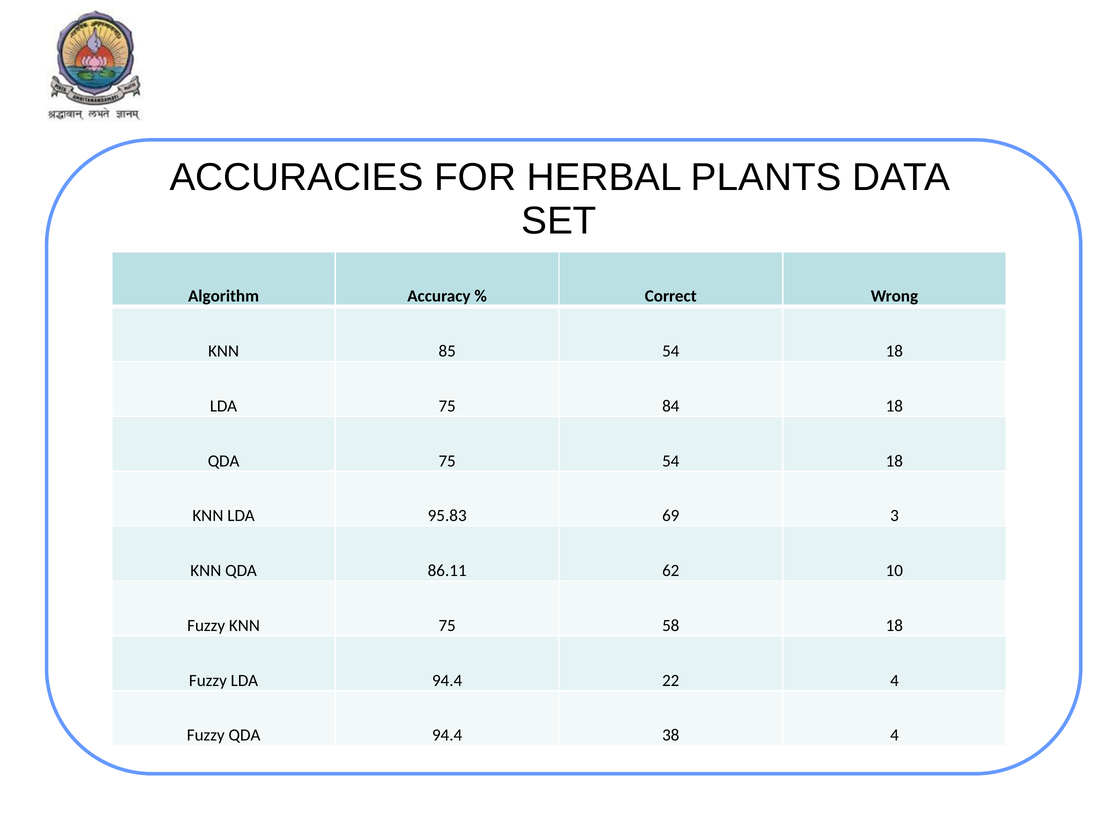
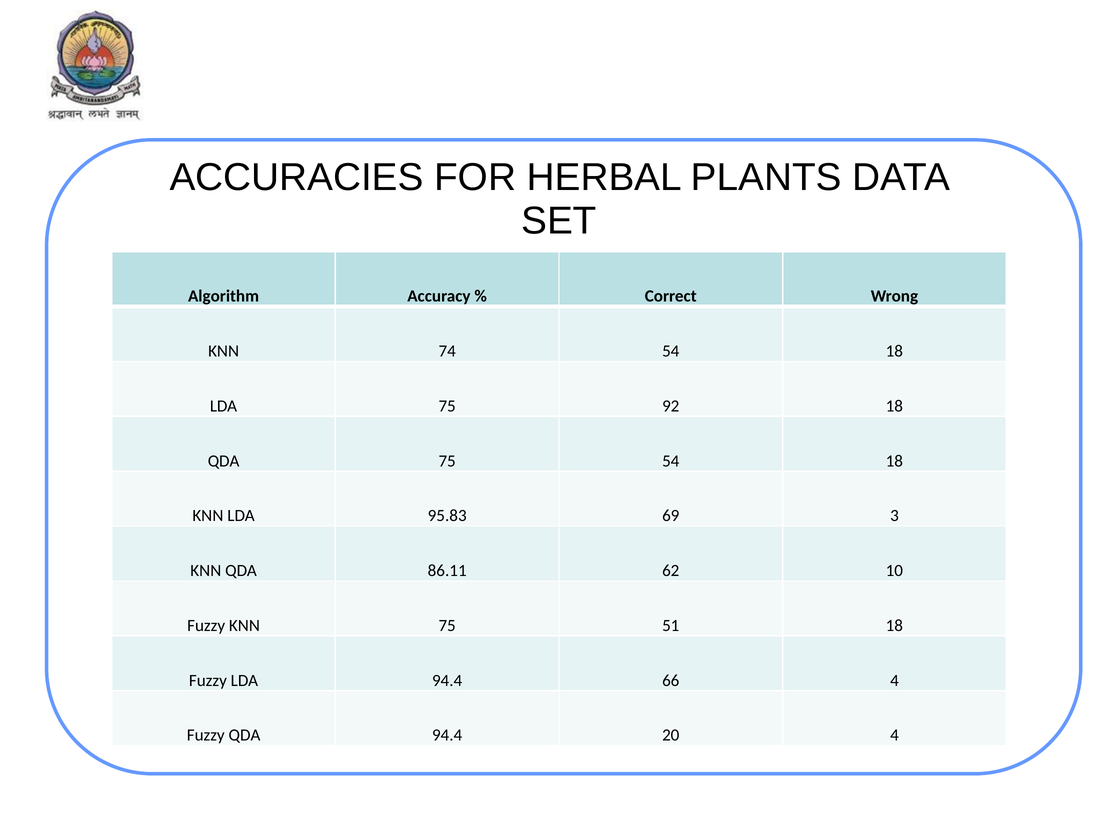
85: 85 -> 74 (447, 351)
84: 84 -> 92 (671, 406)
58: 58 -> 51 (671, 625)
22: 22 -> 66 (671, 680)
38: 38 -> 20 (671, 735)
